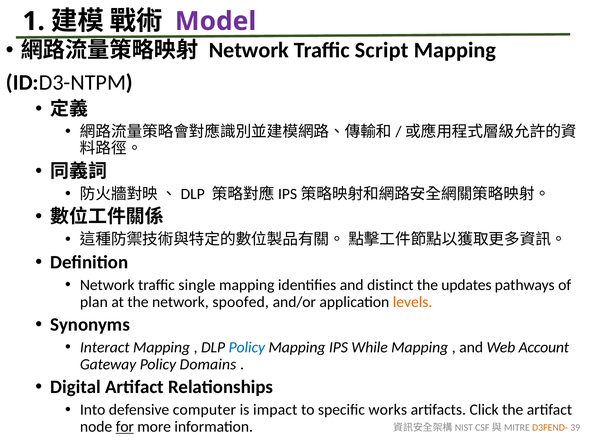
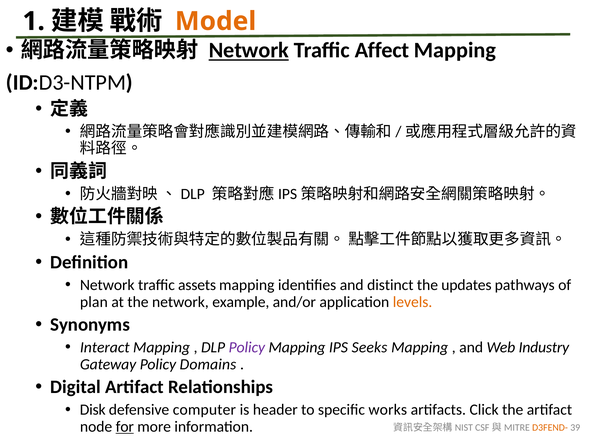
Model colour: purple -> orange (216, 21)
Network underline: none -> present (249, 50)
Script: Script -> Affect (382, 50)
single: single -> assets (197, 285)
spoofed: spoofed -> example (241, 302)
Policy colour: blue -> purple (247, 347)
While: While -> Seeks (370, 347)
Account: Account -> Industry (544, 347)
Into: Into -> Disk (93, 410)
impact: impact -> header (275, 410)
